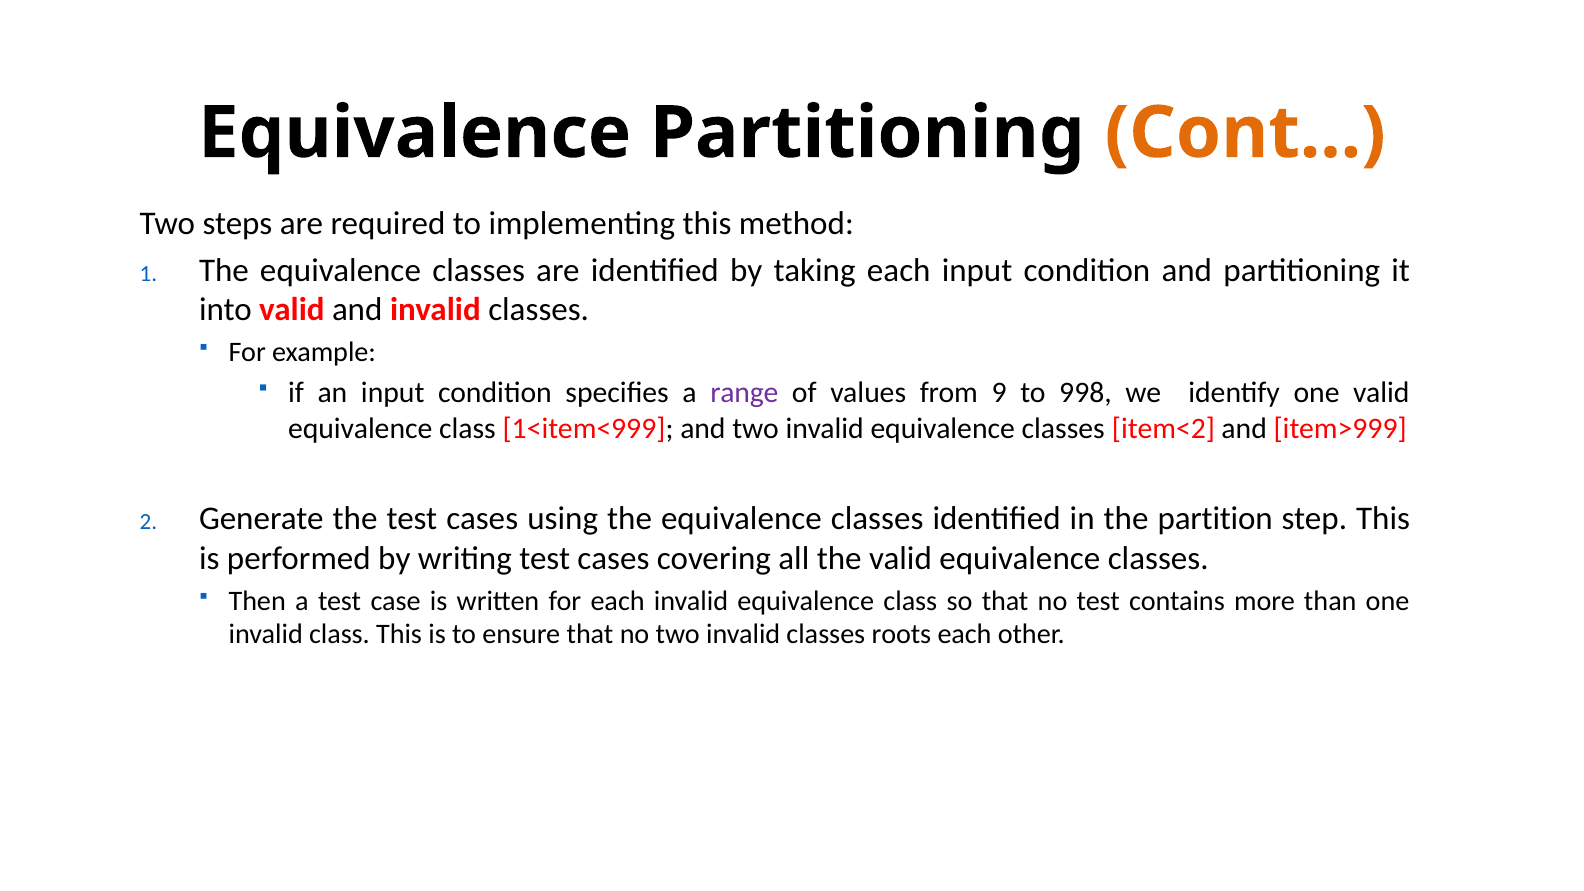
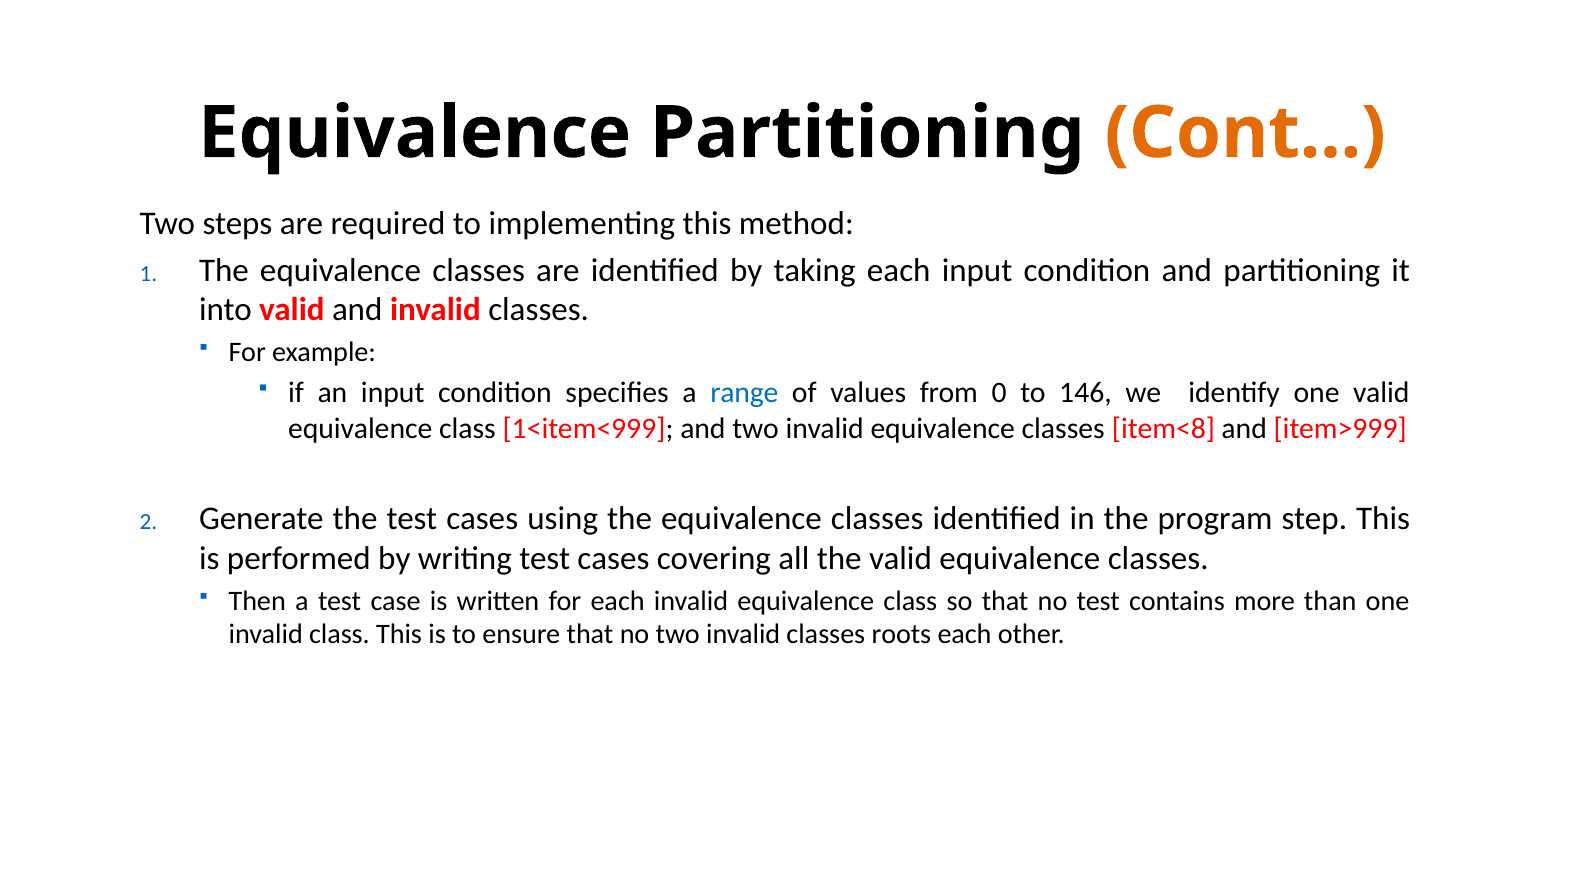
range colour: purple -> blue (744, 393)
9: 9 -> 0 (999, 393)
998: 998 -> 146 (1085, 393)
item<2: item<2 -> item<8 (1163, 428)
partition: partition -> program (1215, 519)
